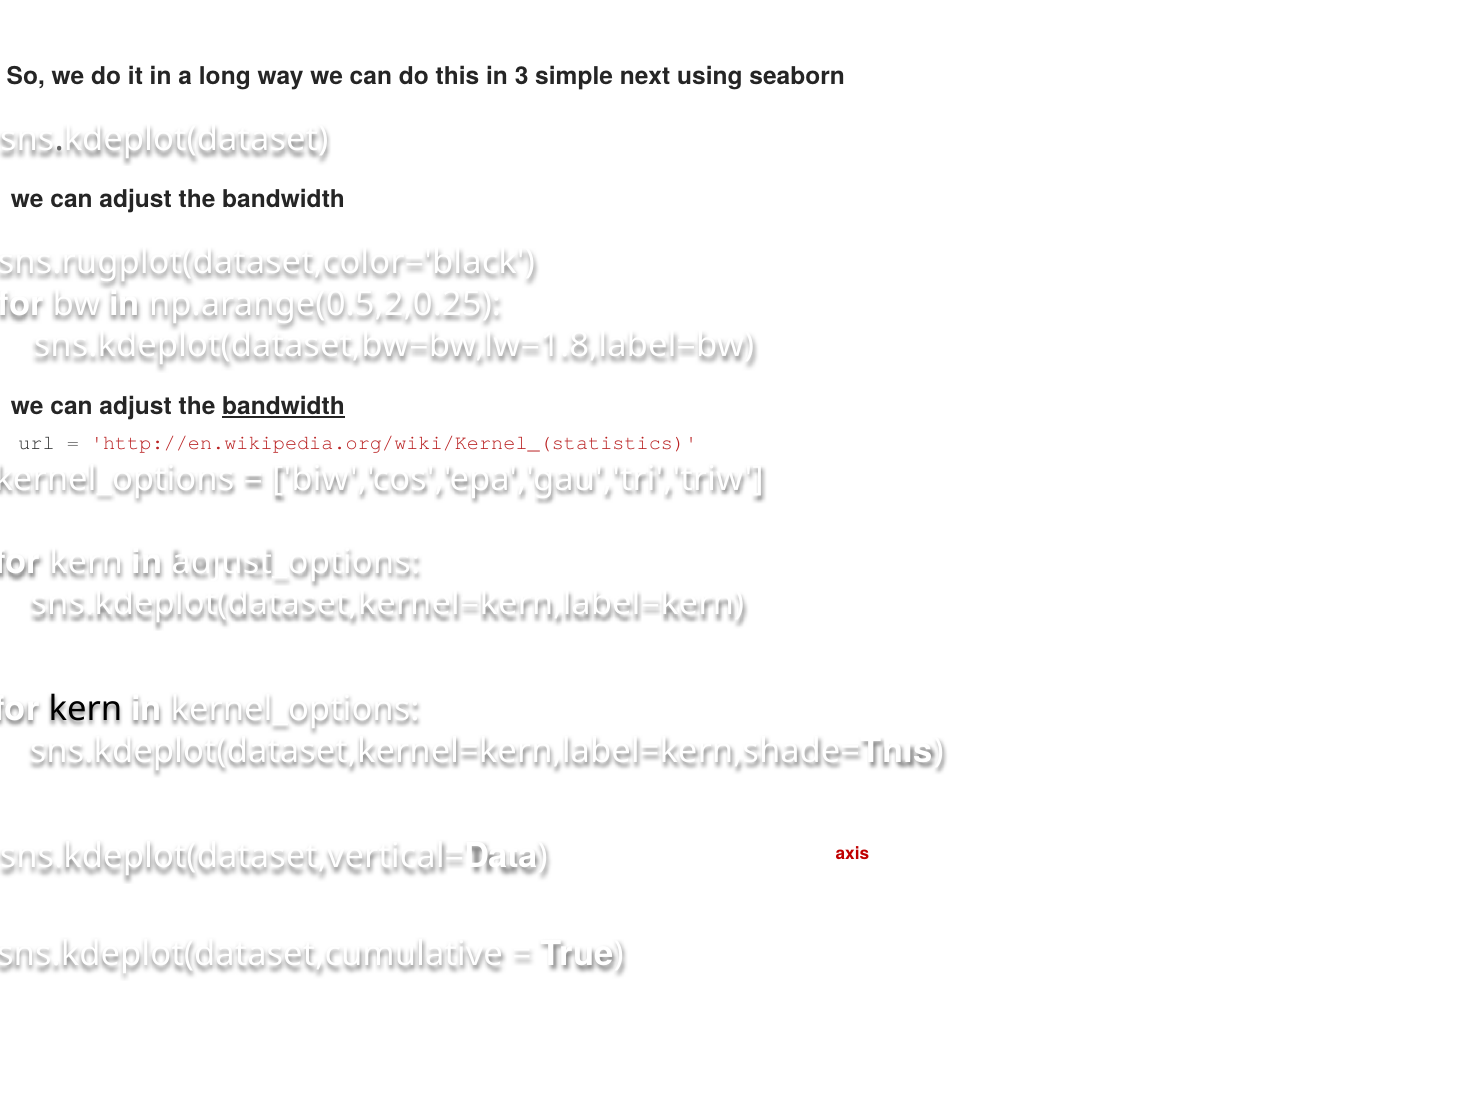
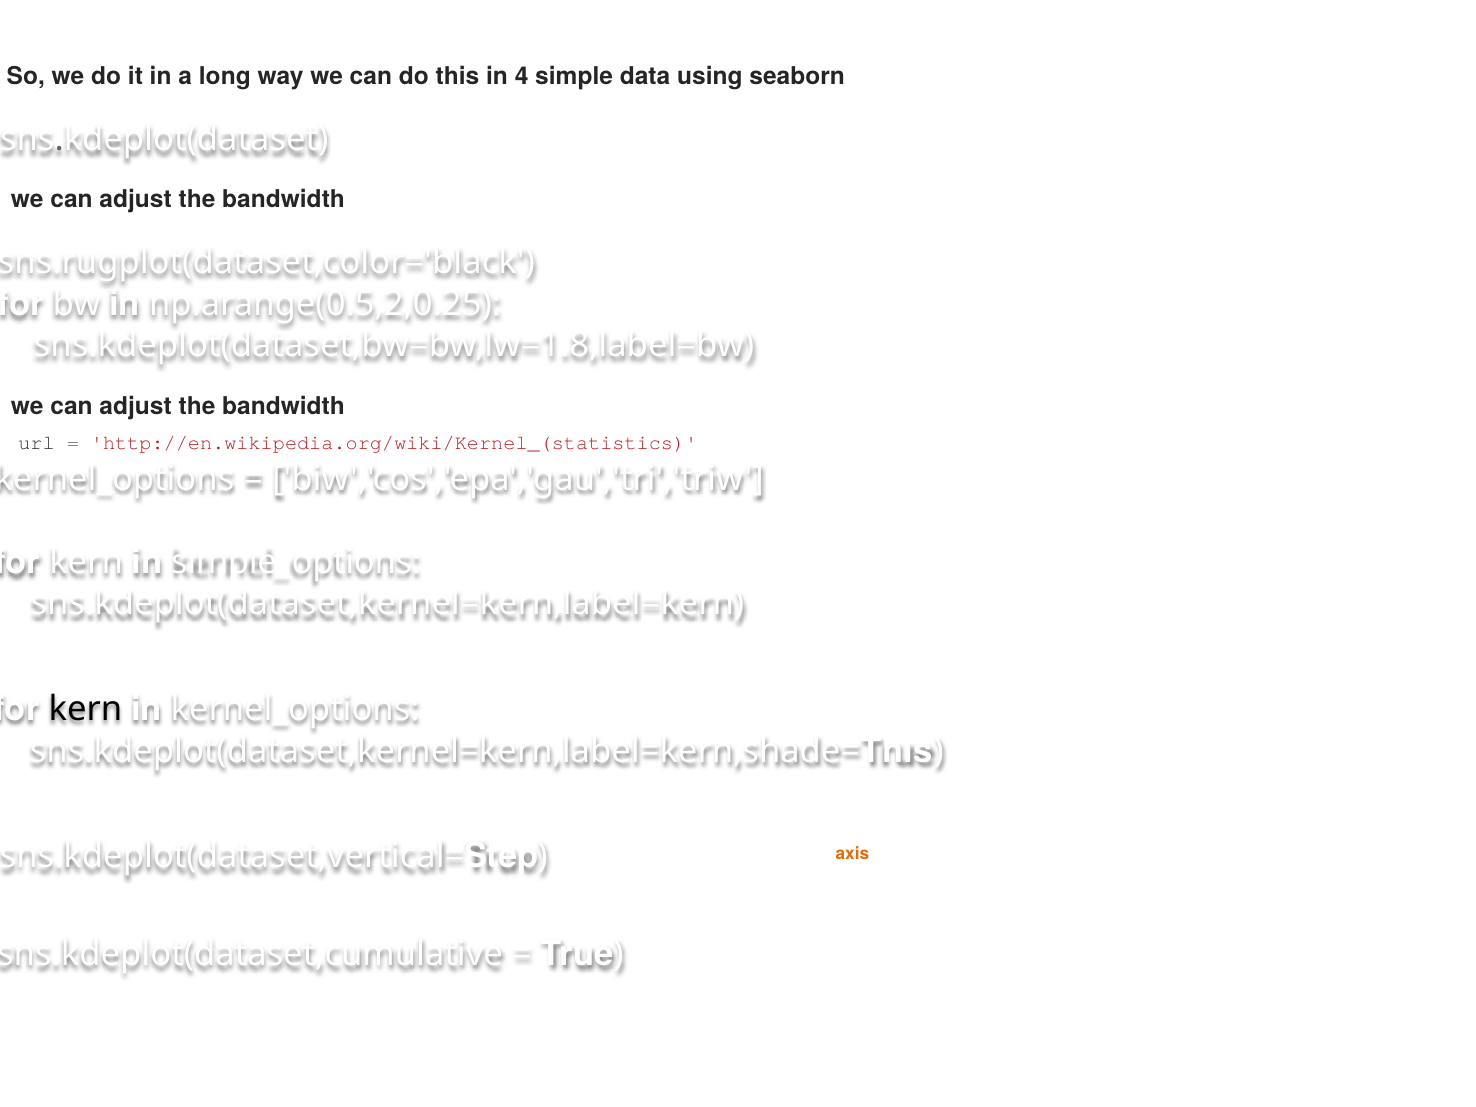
3: 3 -> 4 (522, 77)
next: next -> data (645, 77)
bandwidth underline: present -> none (284, 406)
adjust_options: adjust_options -> simple_options (296, 562)
Data: Data -> Step (501, 856)
axis colour: red -> orange (852, 854)
